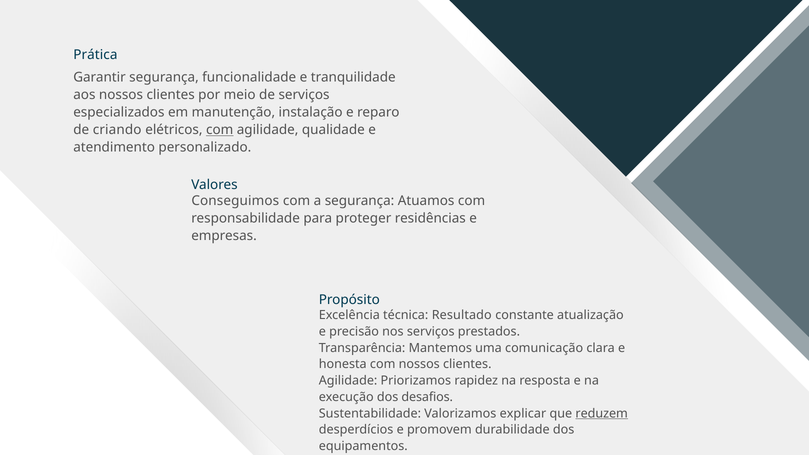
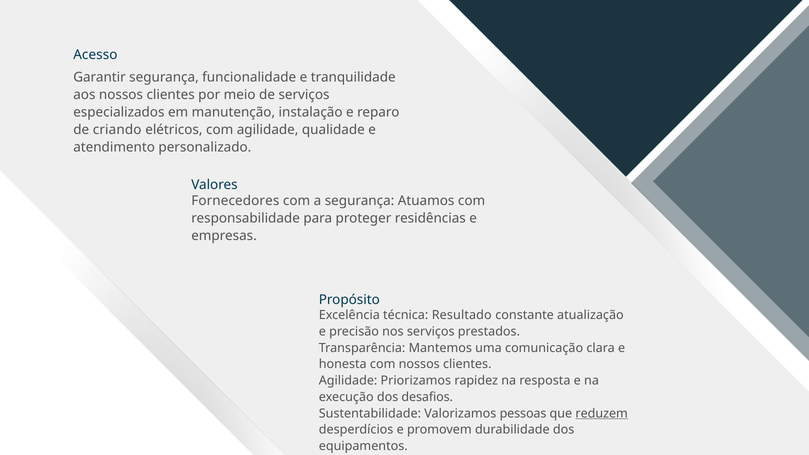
Prática: Prática -> Acesso (95, 55)
com underline: present -> none (220, 130)
Conseguimos: Conseguimos -> Fornecedores (235, 201)
explicar: explicar -> pessoas (523, 413)
